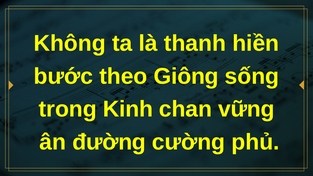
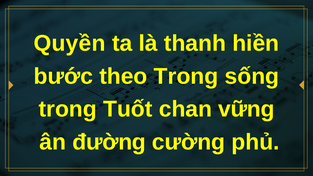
Không: Không -> Quyền (70, 43)
theo Giông: Giông -> Trong (186, 76)
Kinh: Kinh -> Tuốt (128, 109)
